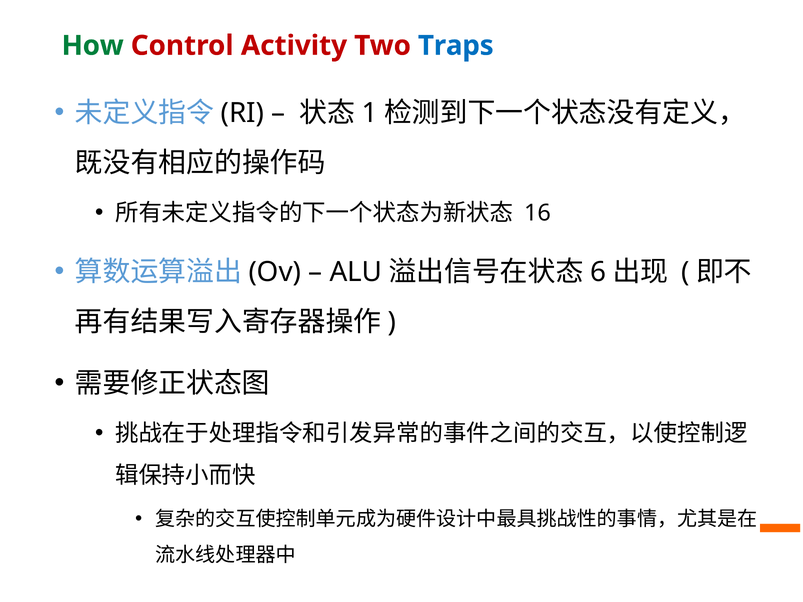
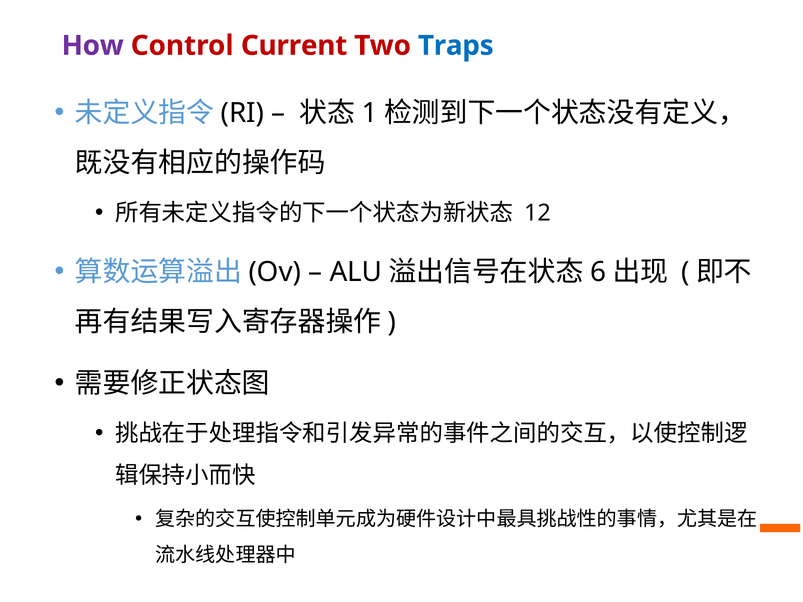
How colour: green -> purple (93, 46)
Activity: Activity -> Current (294, 46)
16: 16 -> 12 (537, 213)
